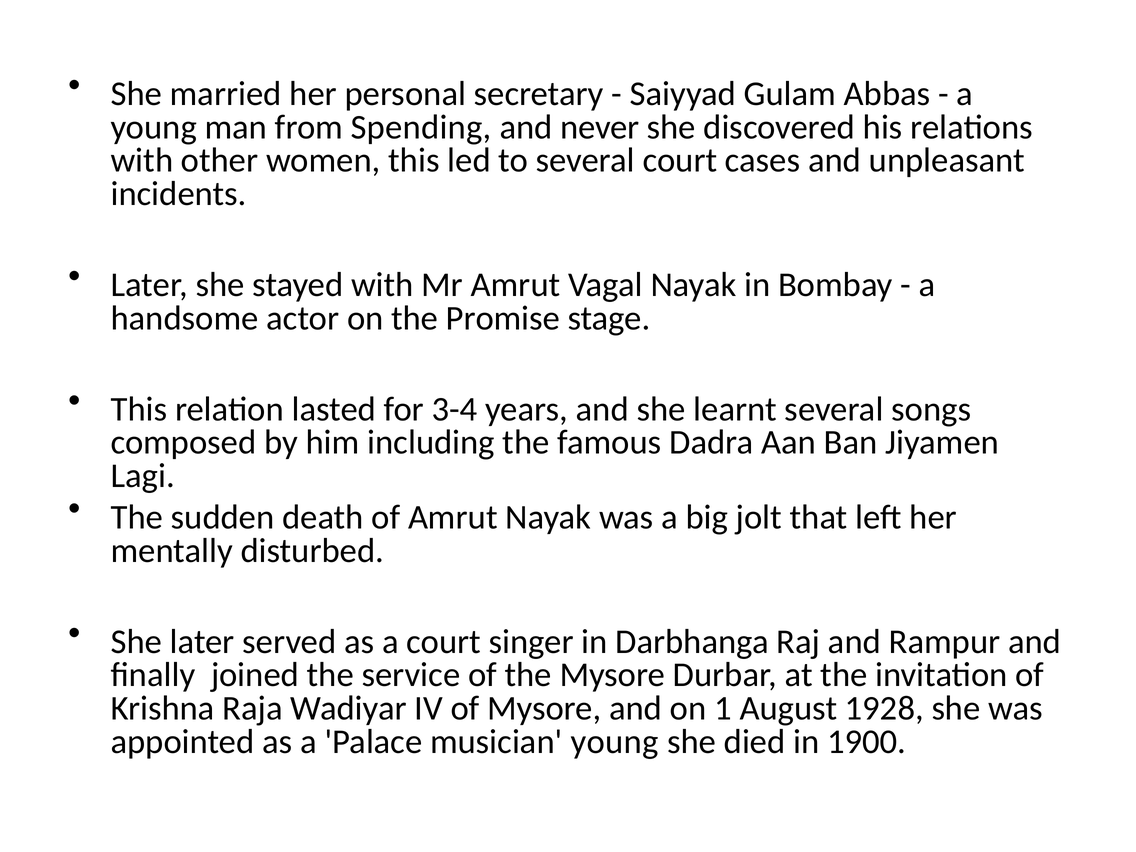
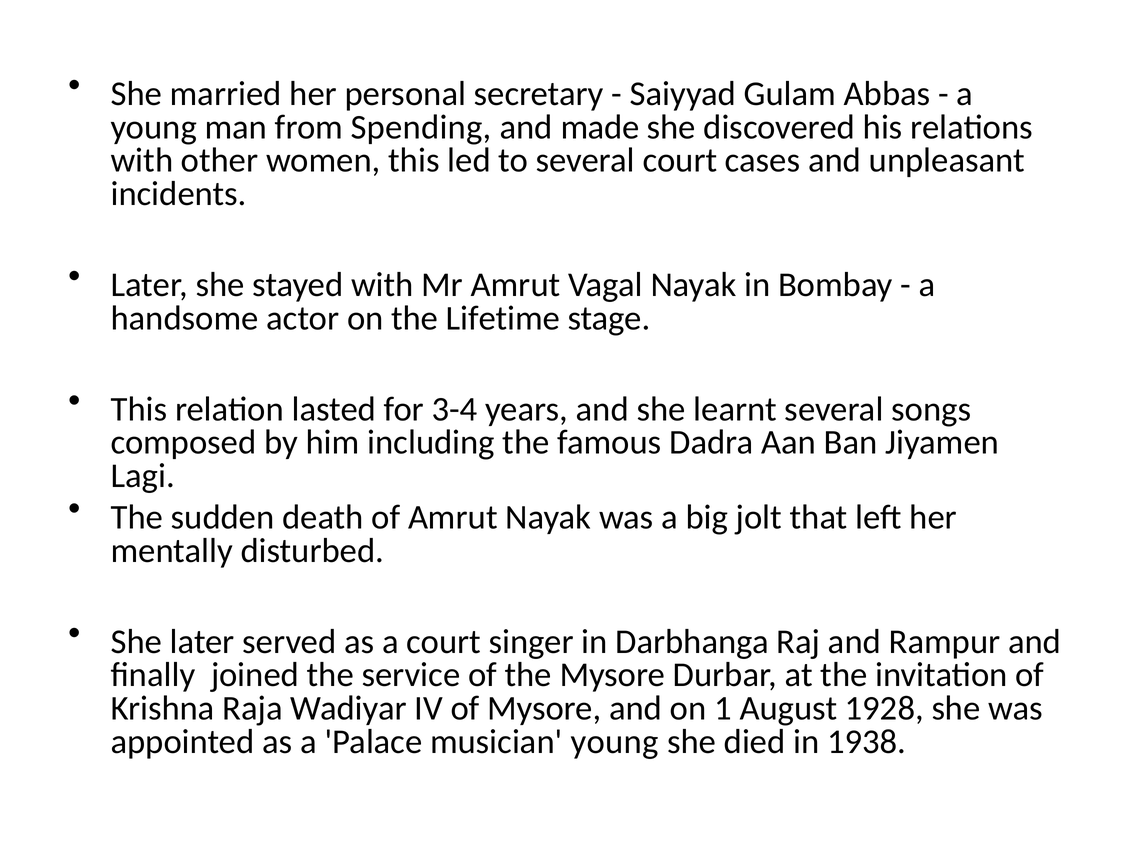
never: never -> made (600, 127)
Promise: Promise -> Lifetime (503, 318)
1900: 1900 -> 1938 (867, 742)
